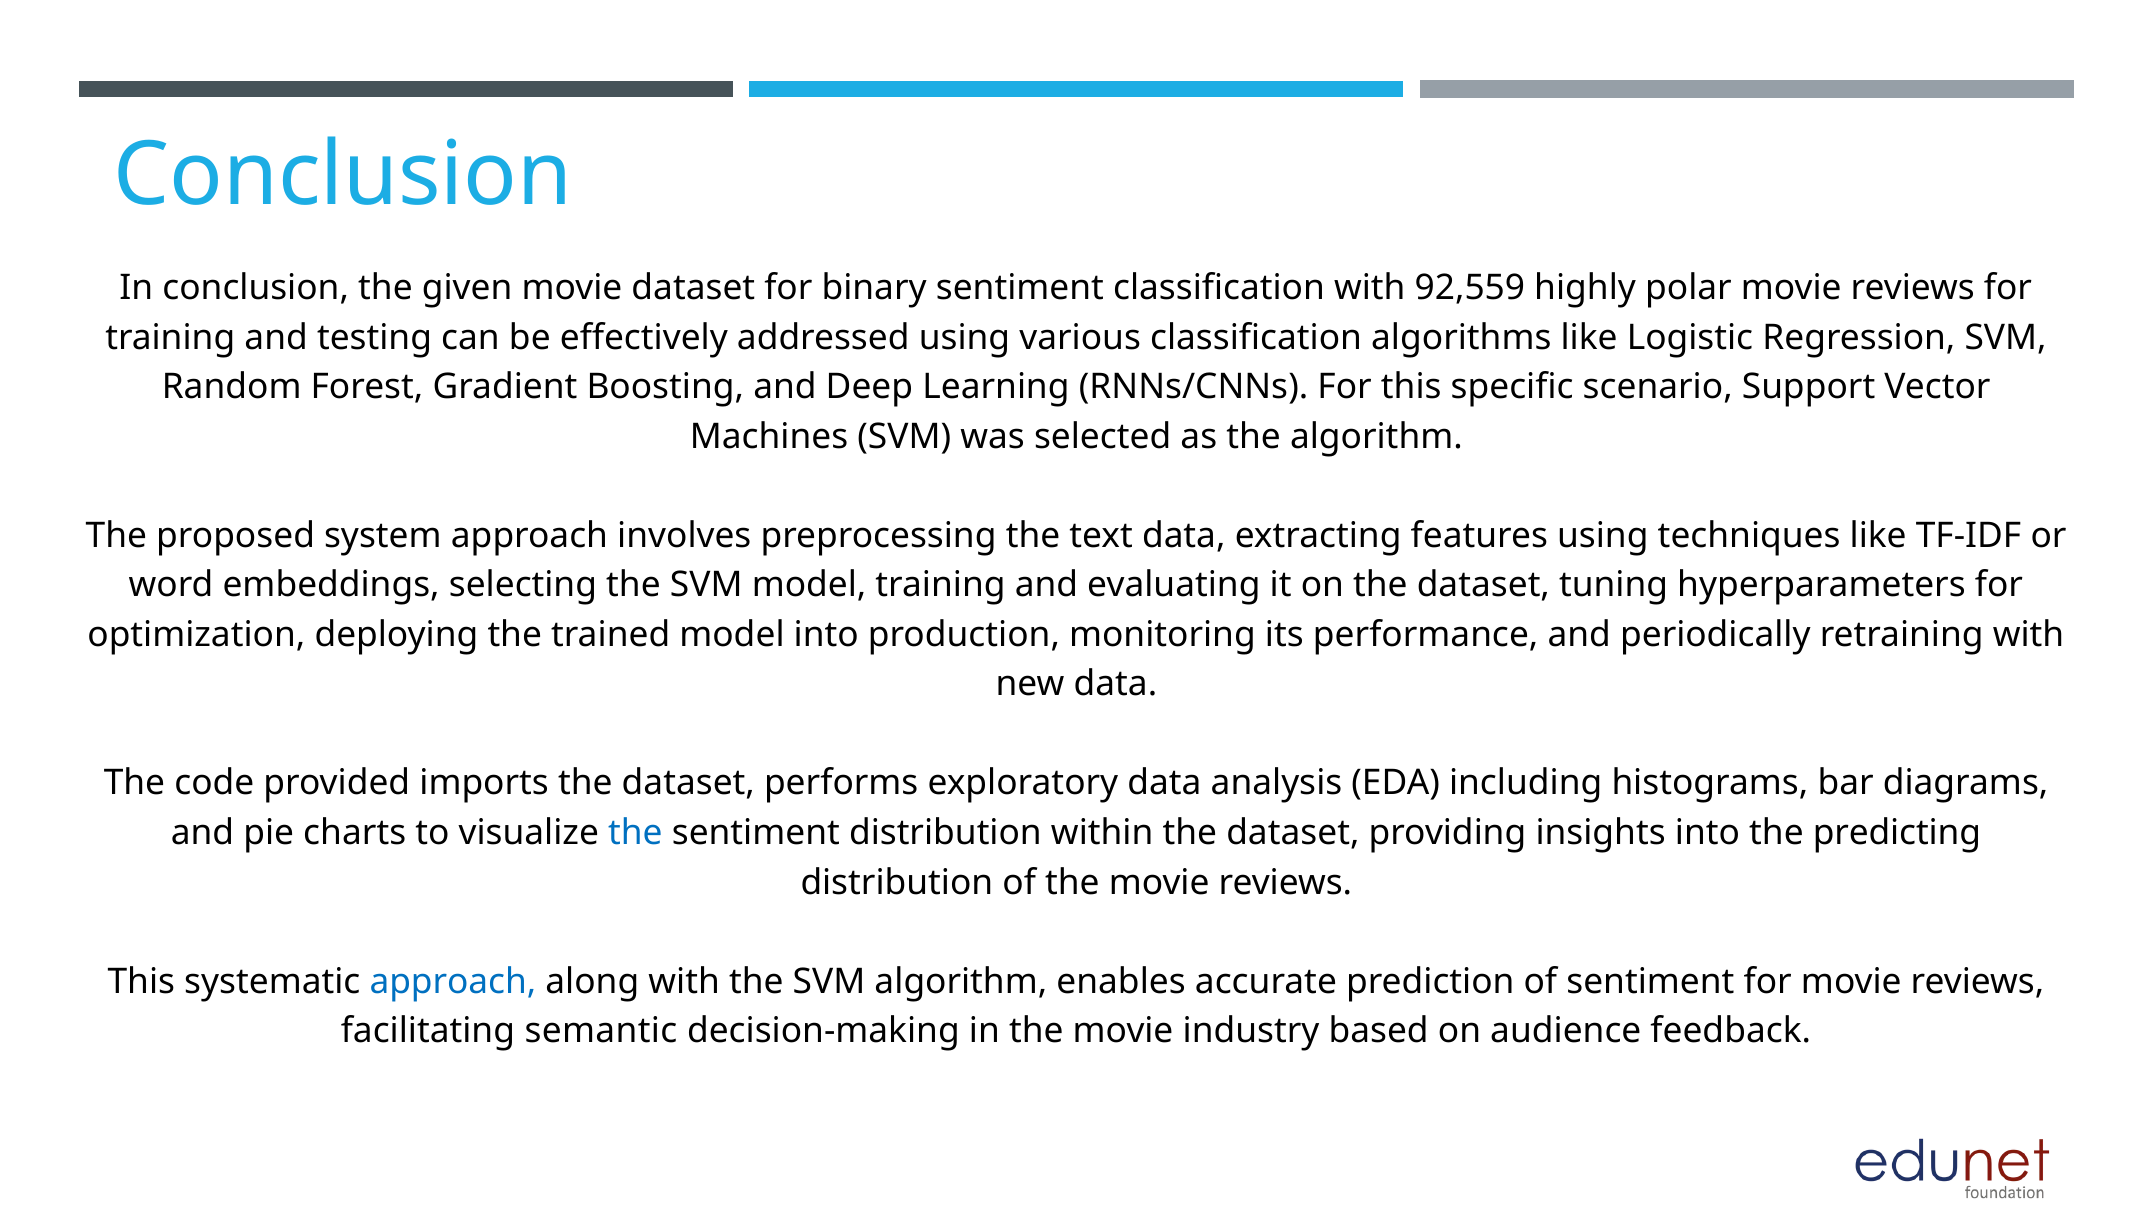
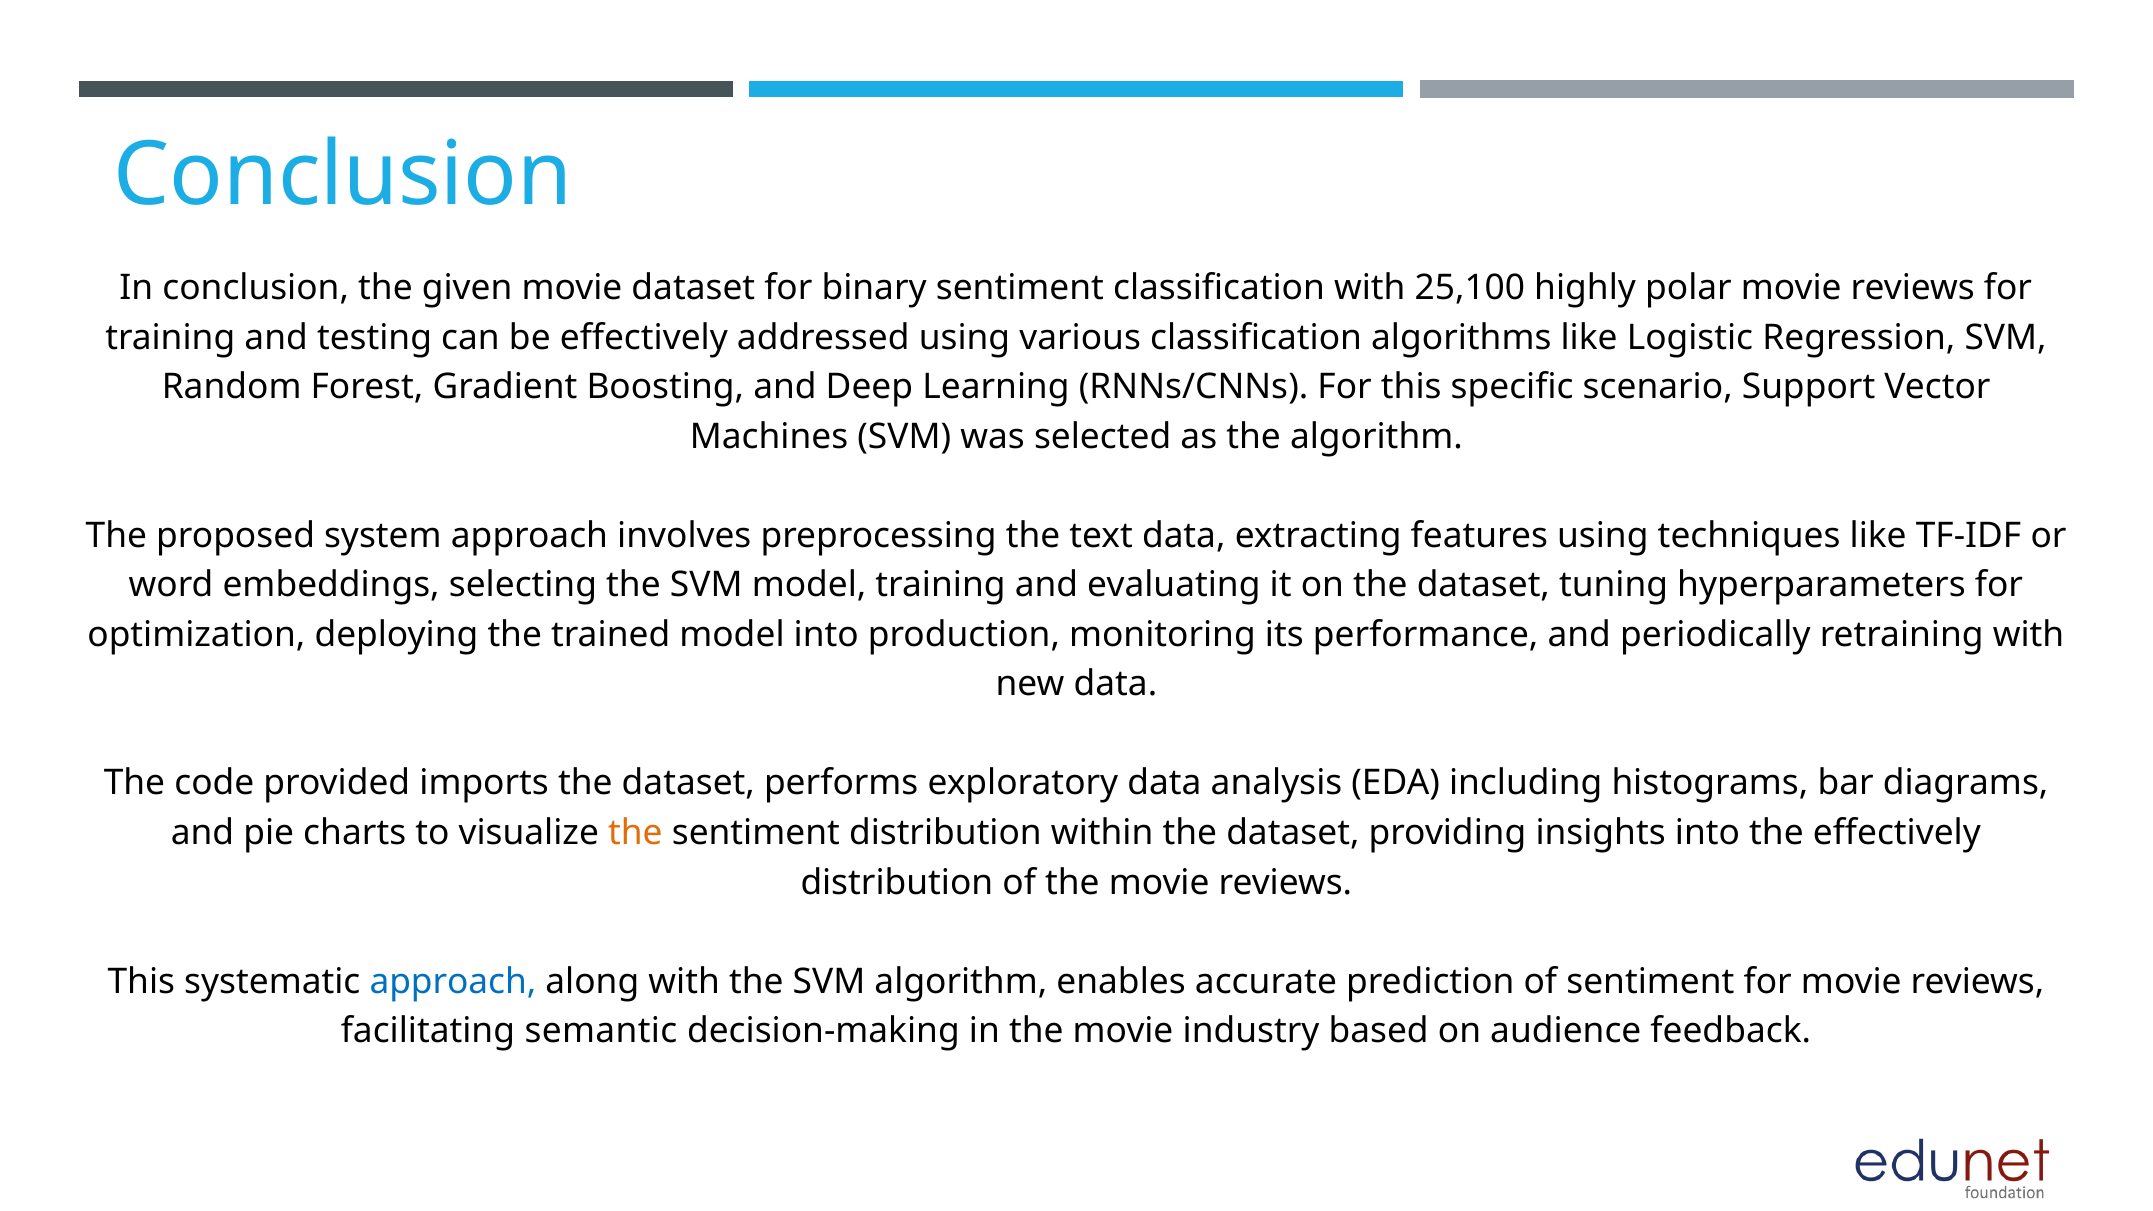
92,559: 92,559 -> 25,100 (1470, 288)
the colour: blue -> orange (635, 833)
the predicting: predicting -> effectively (1897, 833)
